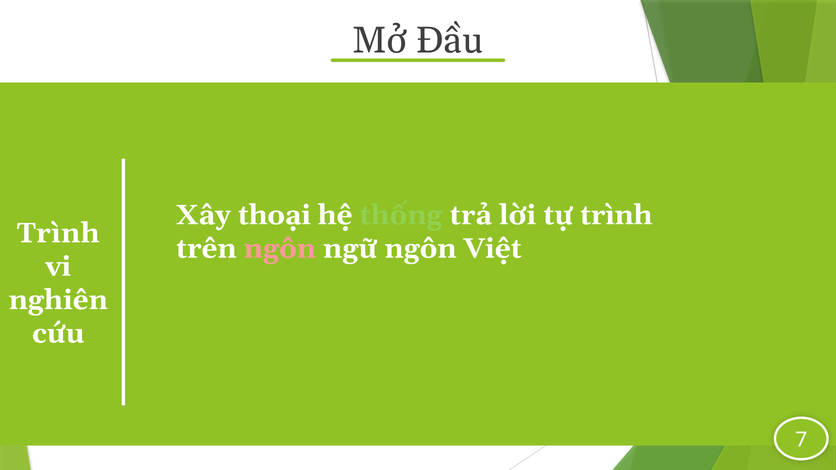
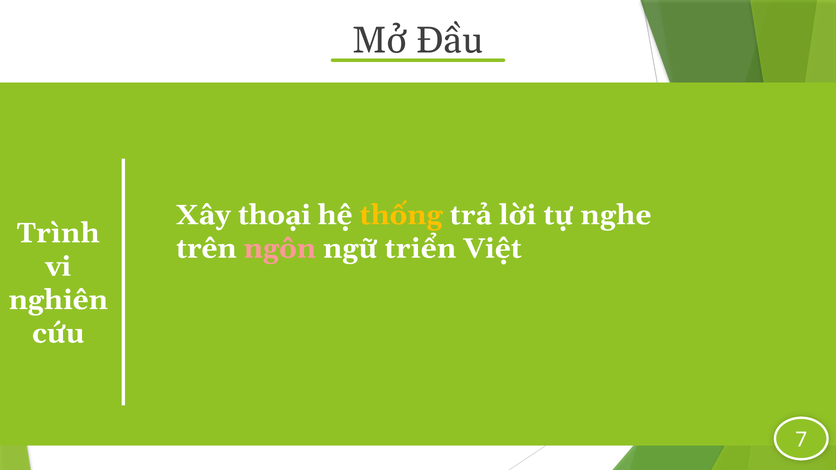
thống colour: light green -> yellow (401, 215)
tự trình: trình -> nghe (616, 215)
ngữ ngôn: ngôn -> triển (420, 249)
